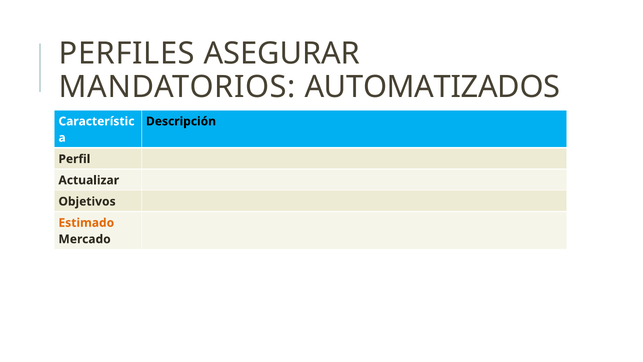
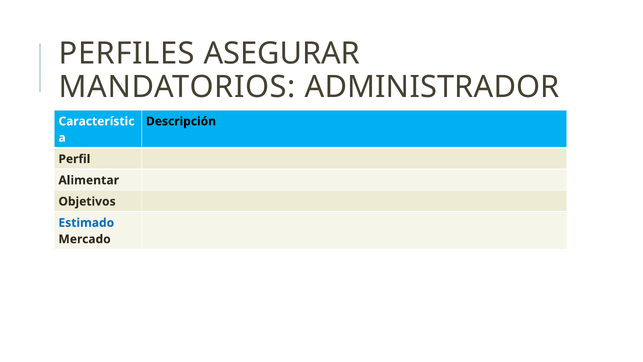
AUTOMATIZADOS: AUTOMATIZADOS -> ADMINISTRADOR (432, 87)
Actualizar: Actualizar -> Alimentar (89, 180)
Estimado colour: orange -> blue (86, 223)
